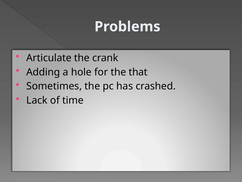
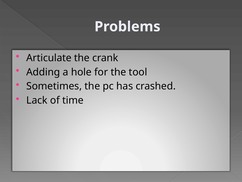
that: that -> tool (138, 72)
